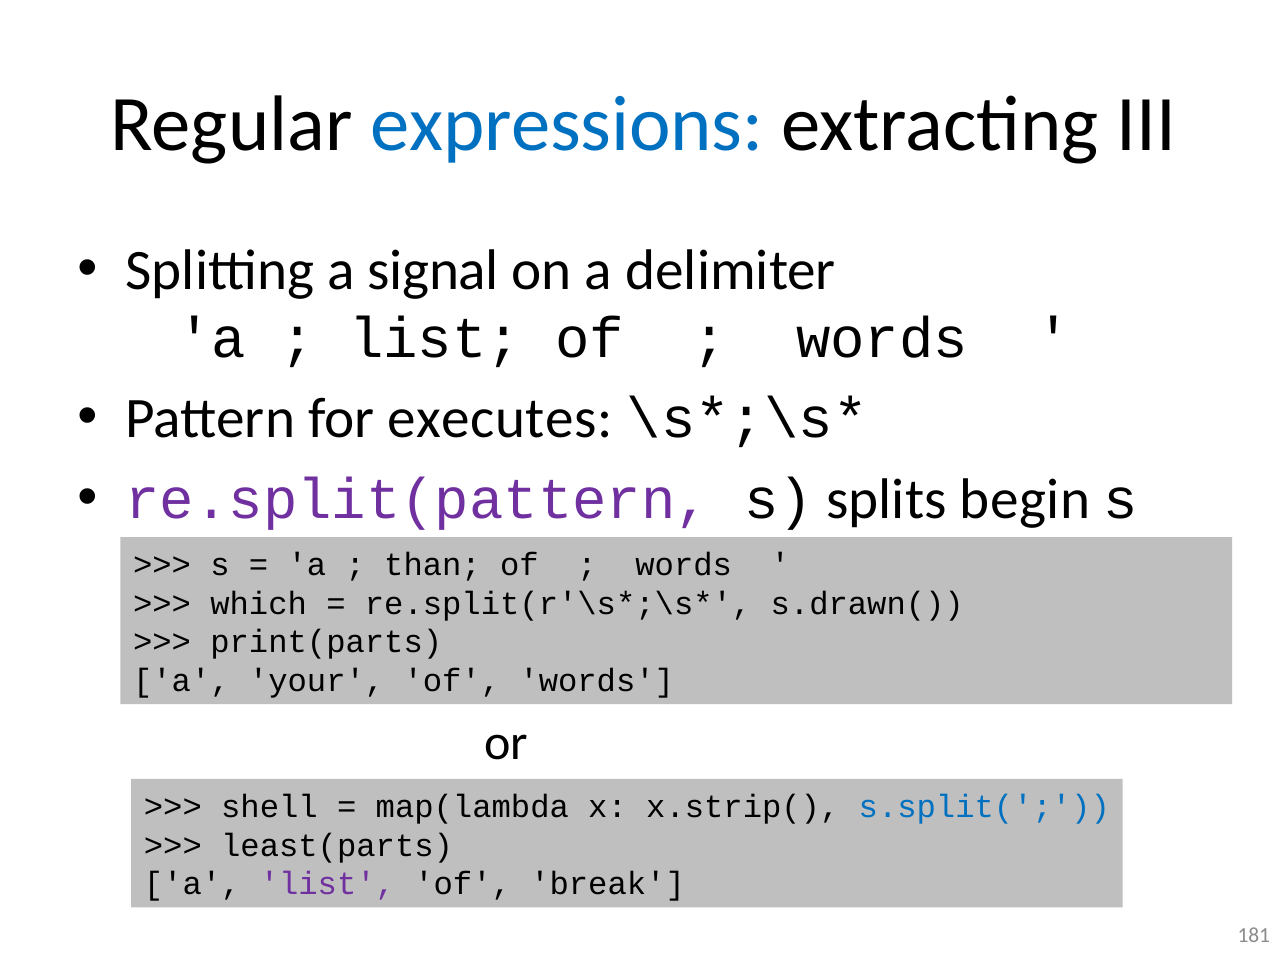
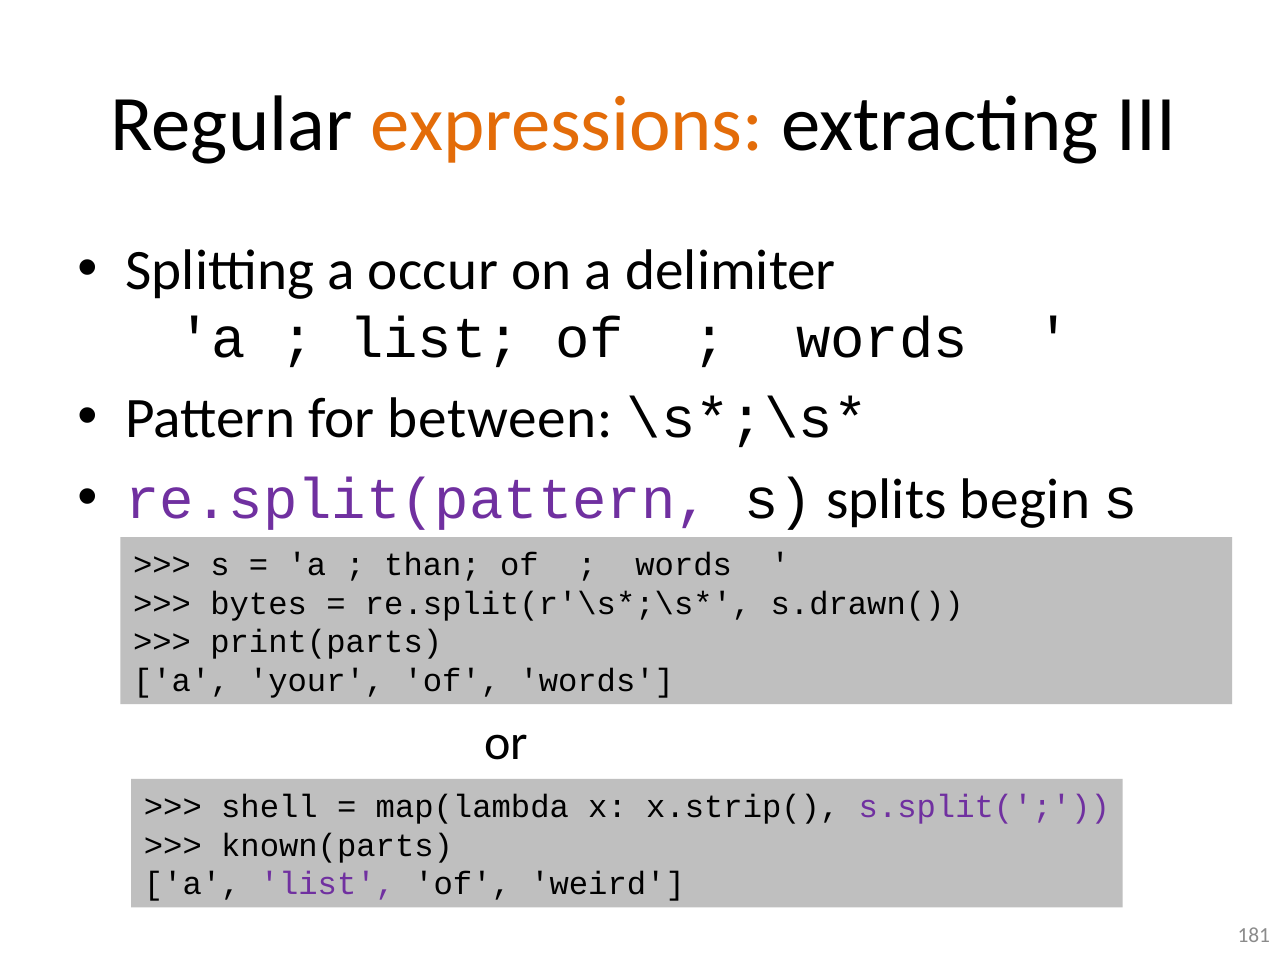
expressions colour: blue -> orange (567, 125)
signal: signal -> occur (433, 270)
executes: executes -> between (500, 419)
which: which -> bytes (259, 604)
s.split( colour: blue -> purple (984, 807)
least(parts: least(parts -> known(parts (337, 845)
break: break -> weird (608, 884)
